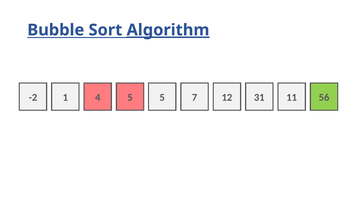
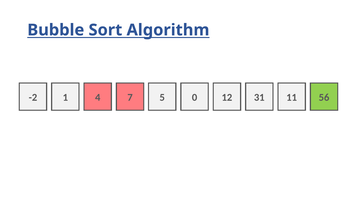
Algorithm underline: present -> none (168, 30)
4 5: 5 -> 7 (130, 98)
7: 7 -> 0 (195, 98)
